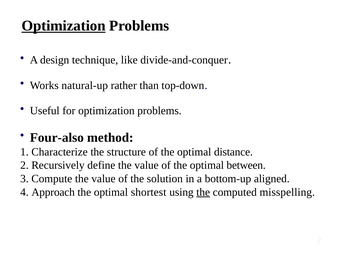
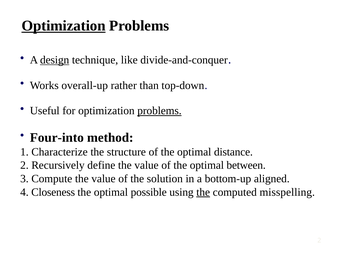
design underline: none -> present (55, 60)
natural-up: natural-up -> overall-up (85, 85)
problems underline: none -> present (159, 111)
Four-also: Four-also -> Four-into (57, 137)
Approach: Approach -> Closeness (53, 192)
shortest: shortest -> possible (149, 192)
